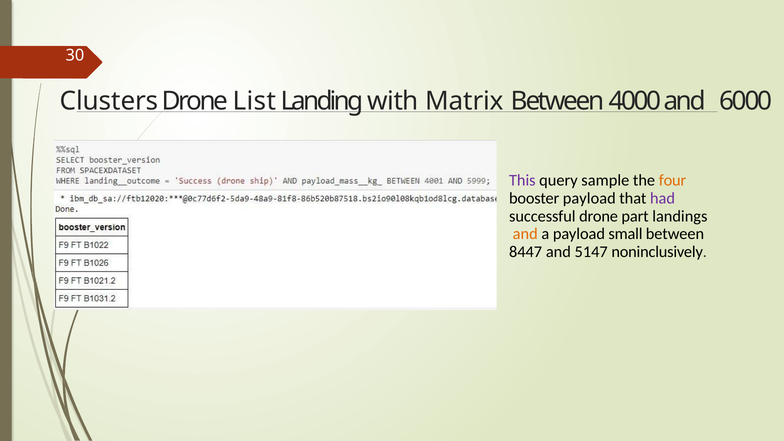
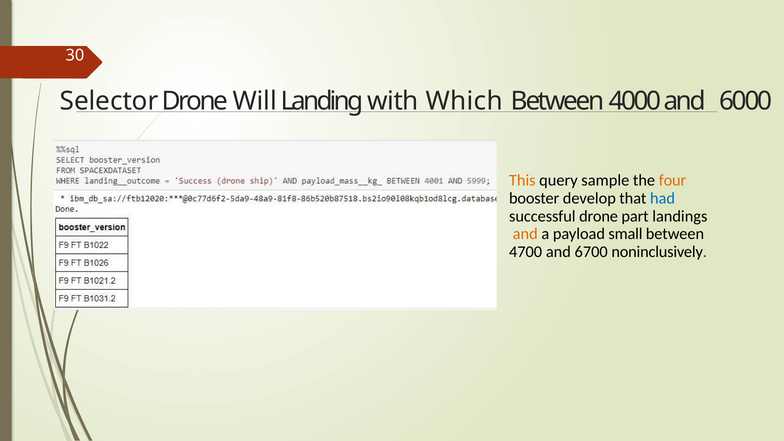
Clusters: Clusters -> Selector (109, 101)
List: List -> Will (255, 101)
Matrix: Matrix -> Which (464, 101)
This colour: purple -> orange (522, 180)
booster payload: payload -> develop (589, 198)
had colour: purple -> blue (663, 198)
8447: 8447 -> 4700 (526, 252)
5147: 5147 -> 6700 (591, 252)
